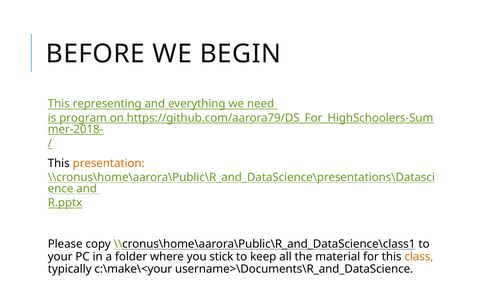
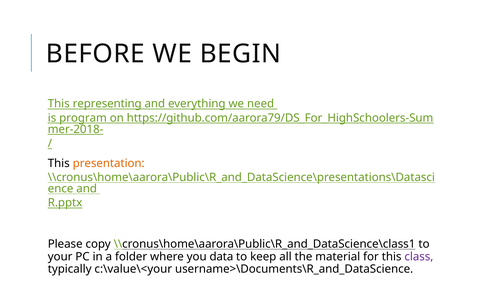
stick: stick -> data (221, 256)
class colour: orange -> purple (419, 256)
c:\make\<your: c:\make\<your -> c:\value\<your (133, 269)
